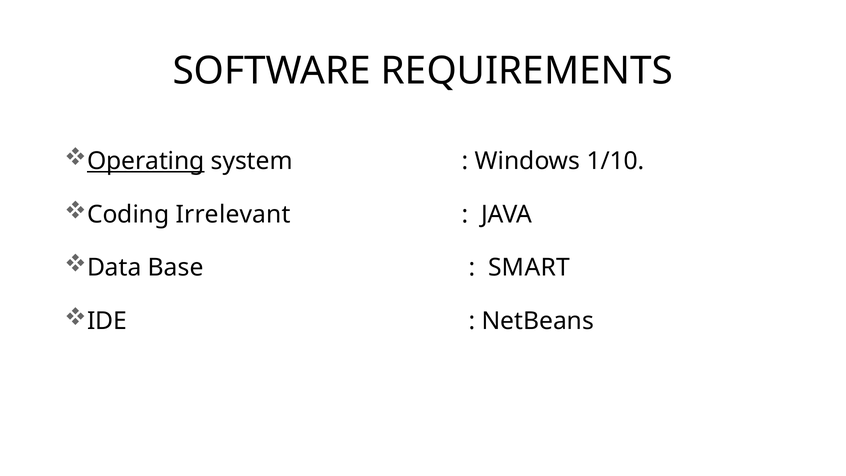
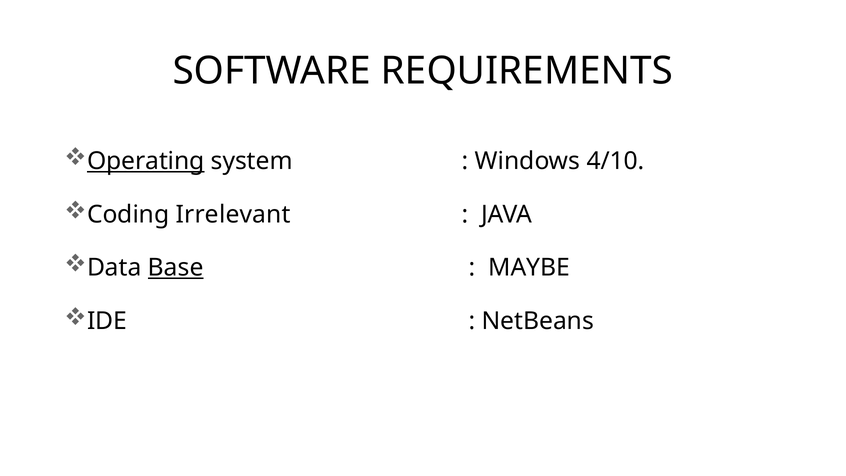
1/10: 1/10 -> 4/10 (616, 161)
Base underline: none -> present (176, 268)
SMART: SMART -> MAYBE (529, 268)
